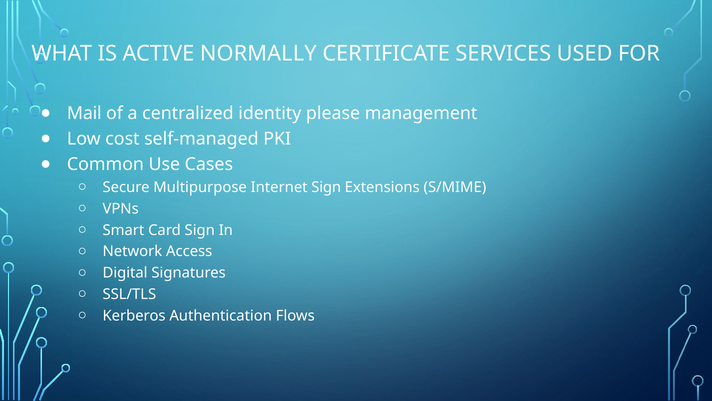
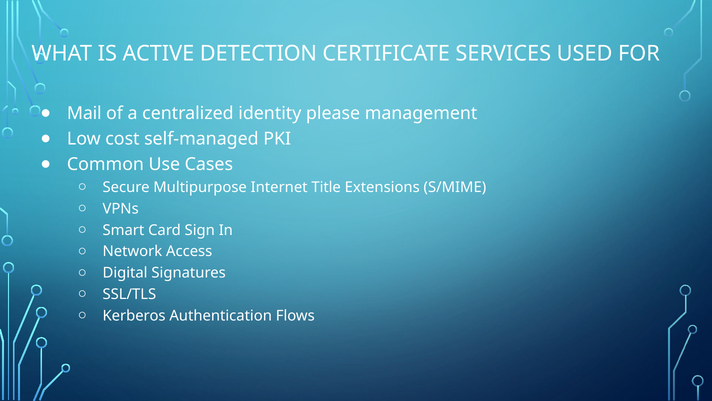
NORMALLY: NORMALLY -> DETECTION (258, 53)
Internet Sign: Sign -> Title (326, 187)
